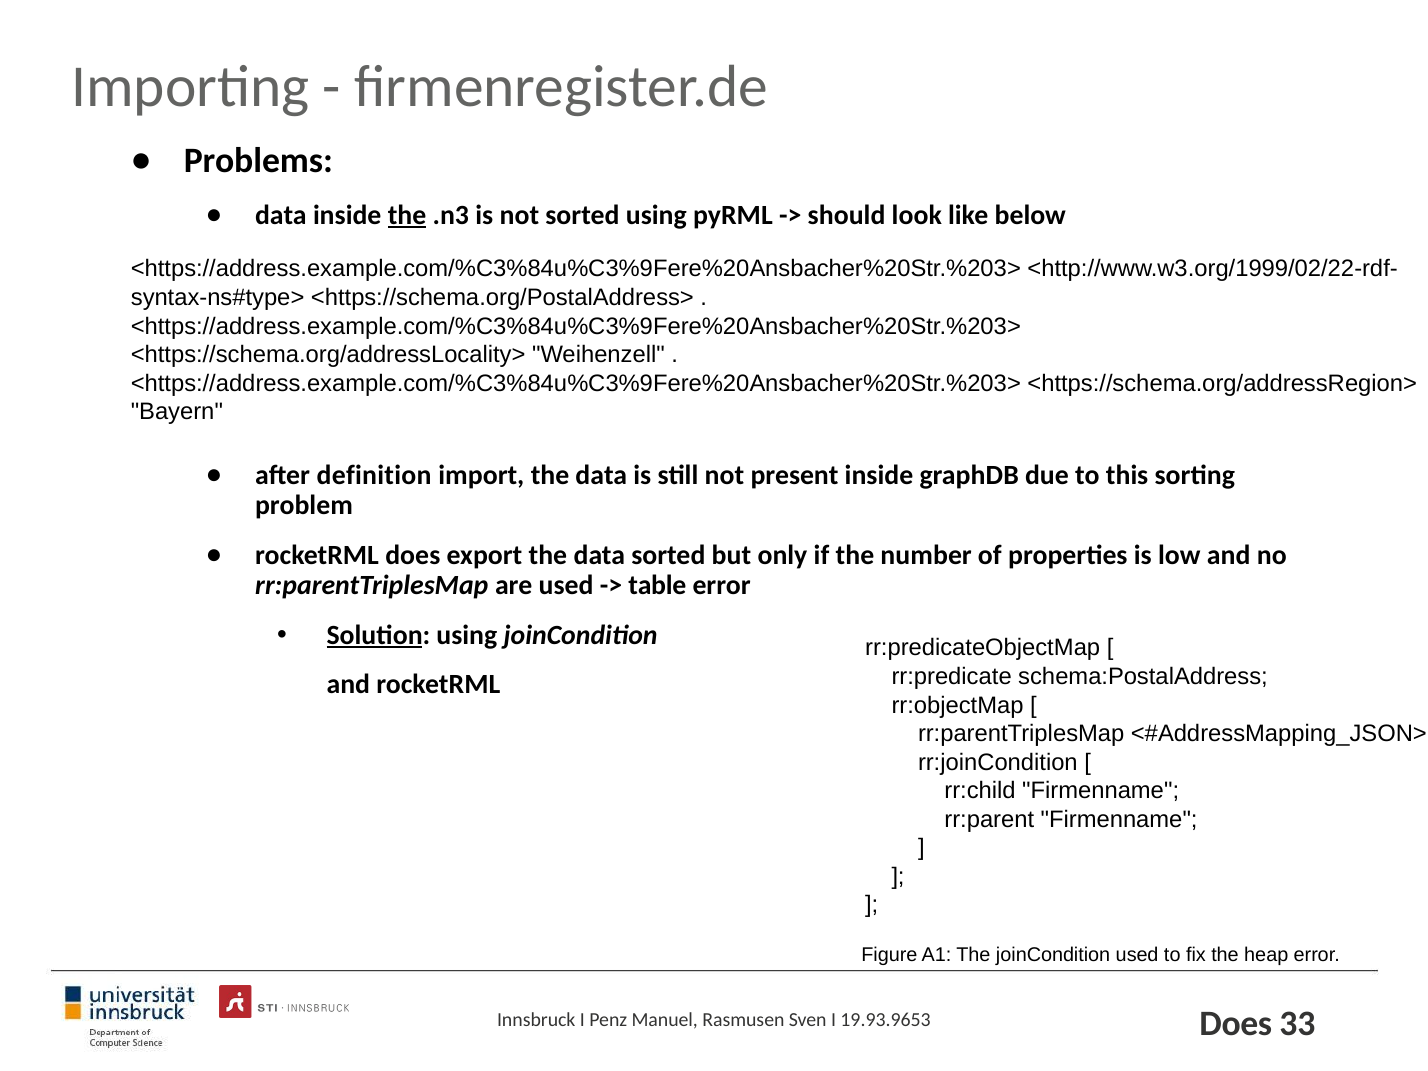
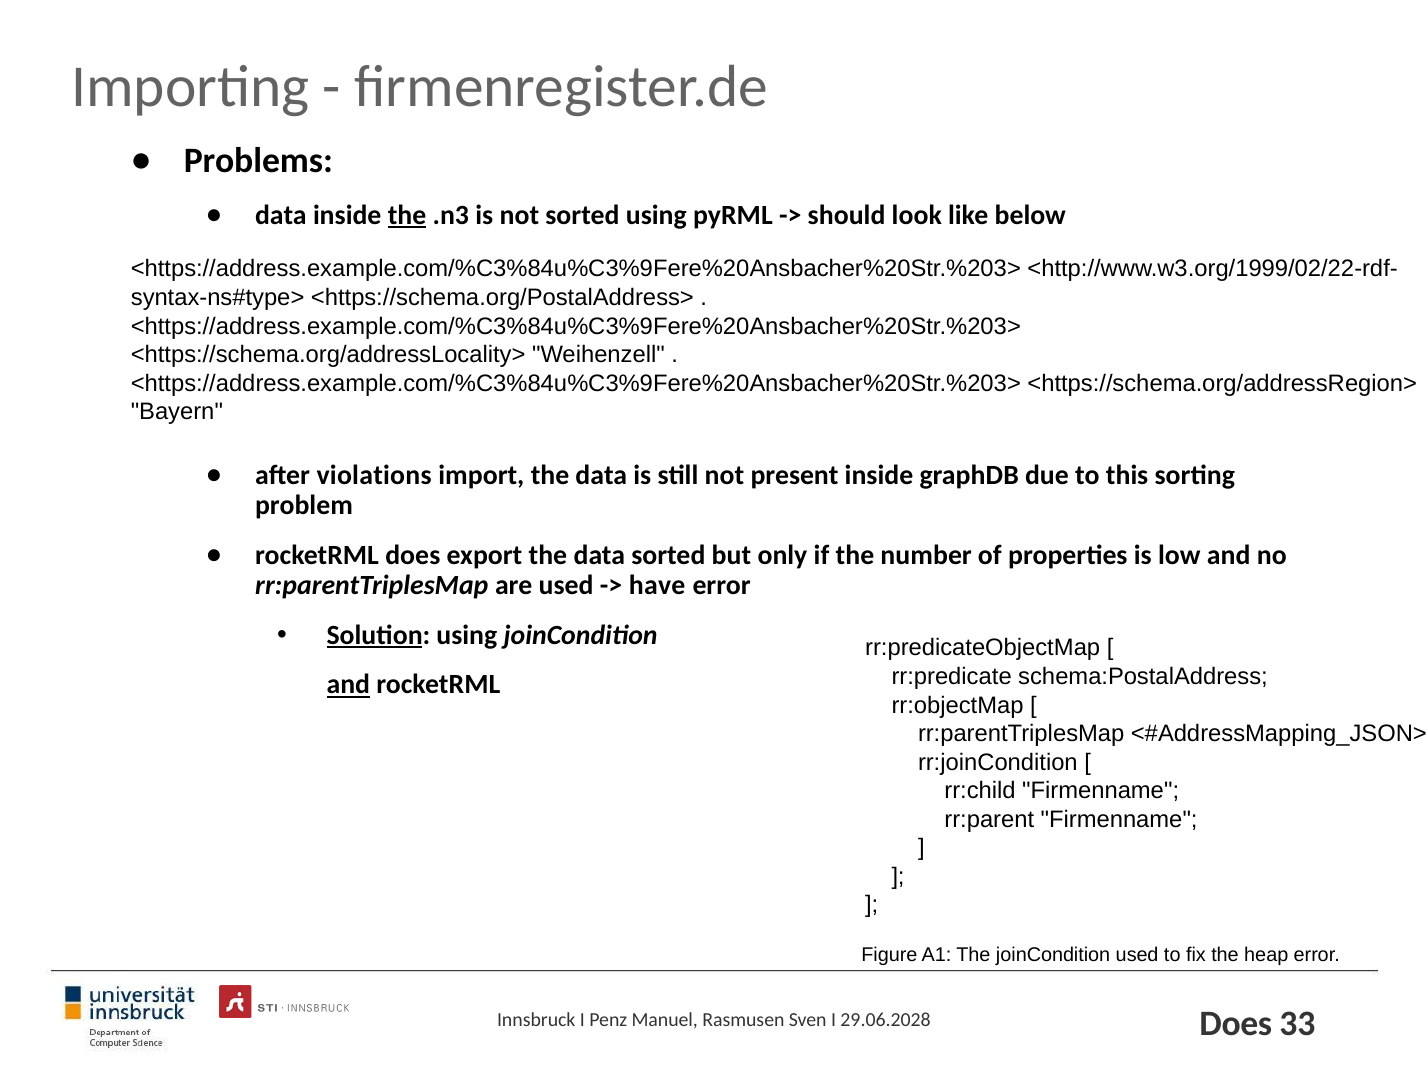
definition: definition -> violations (374, 475)
table: table -> have (657, 585)
and underline: none -> present (348, 685)
19.93.9653: 19.93.9653 -> 29.06.2028 (886, 1020)
